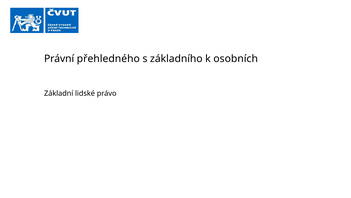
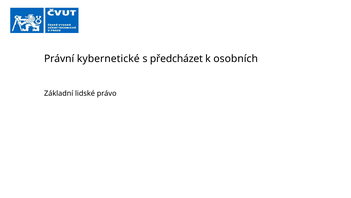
přehledného: přehledného -> kybernetické (108, 59)
základního: základního -> předcházet (176, 59)
